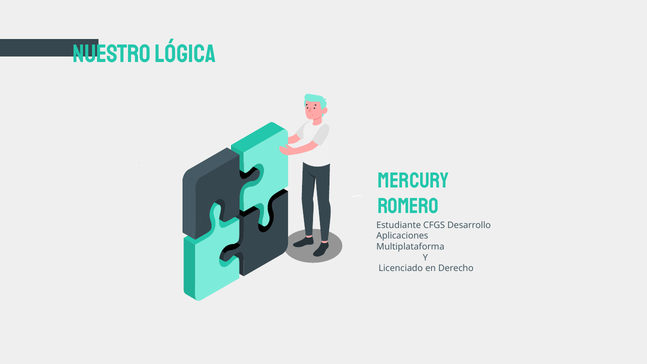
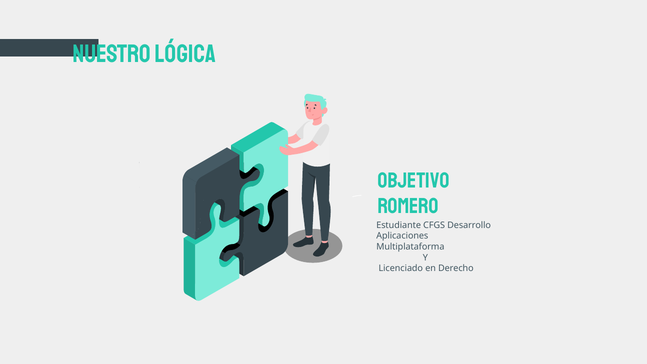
Mercury: Mercury -> Objetivo (413, 180)
